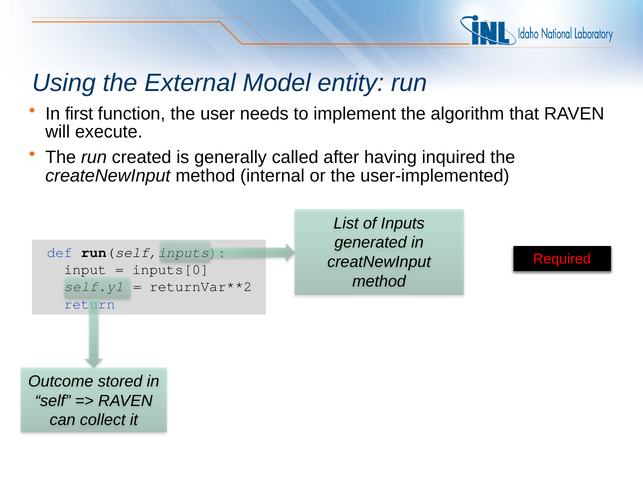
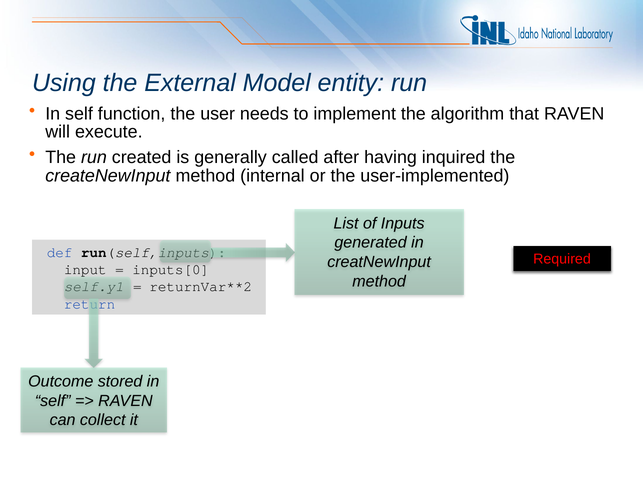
first: first -> self (79, 114)
